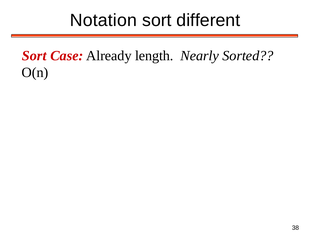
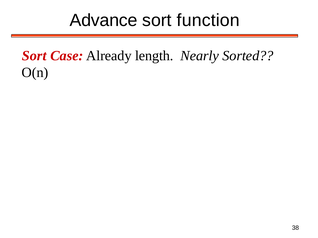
Notation: Notation -> Advance (104, 20)
different: different -> function (208, 20)
